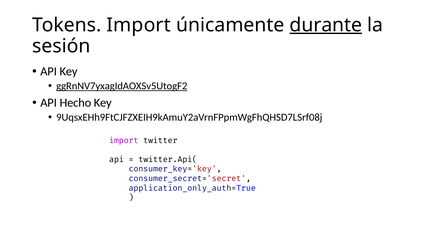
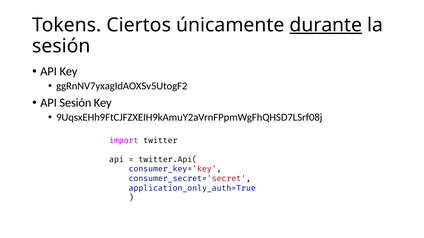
Tokens Import: Import -> Ciertos (139, 25)
ggRnNV7yxagIdAOXSv5UtogF2 underline: present -> none (122, 86)
API Hecho: Hecho -> Sesión (75, 103)
